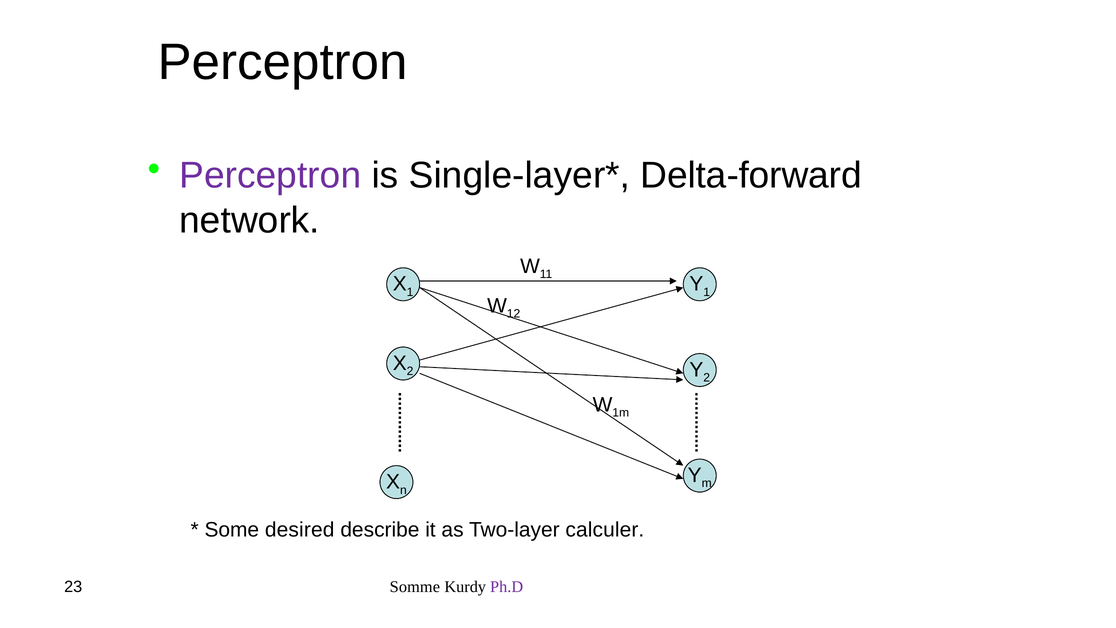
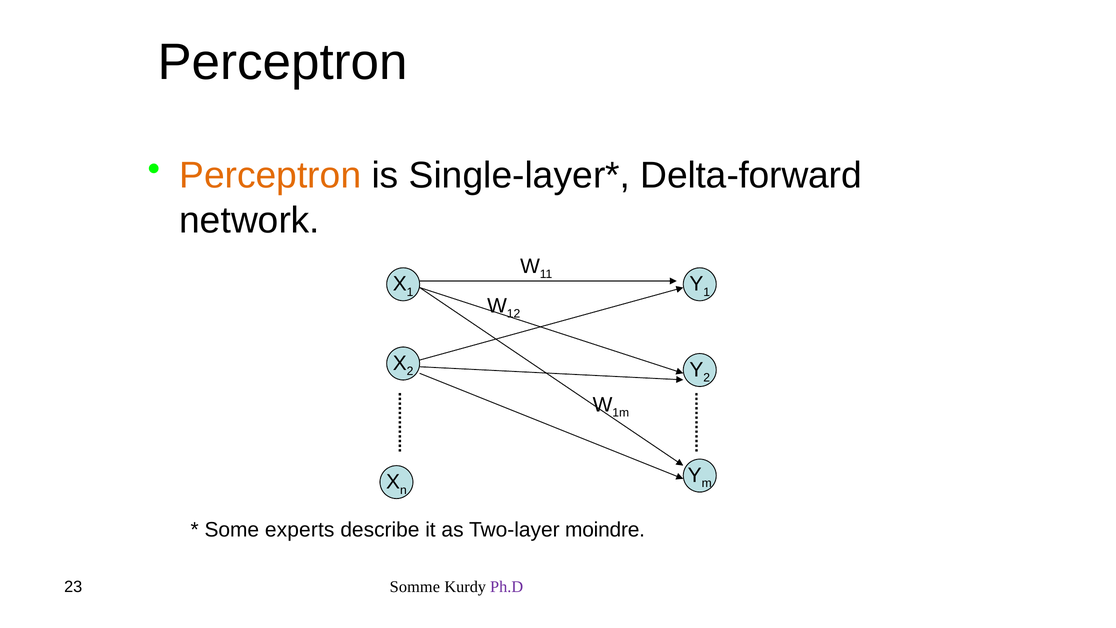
Perceptron colour: purple -> orange (270, 176)
desired: desired -> experts (300, 530)
calculer: calculer -> moindre (605, 530)
